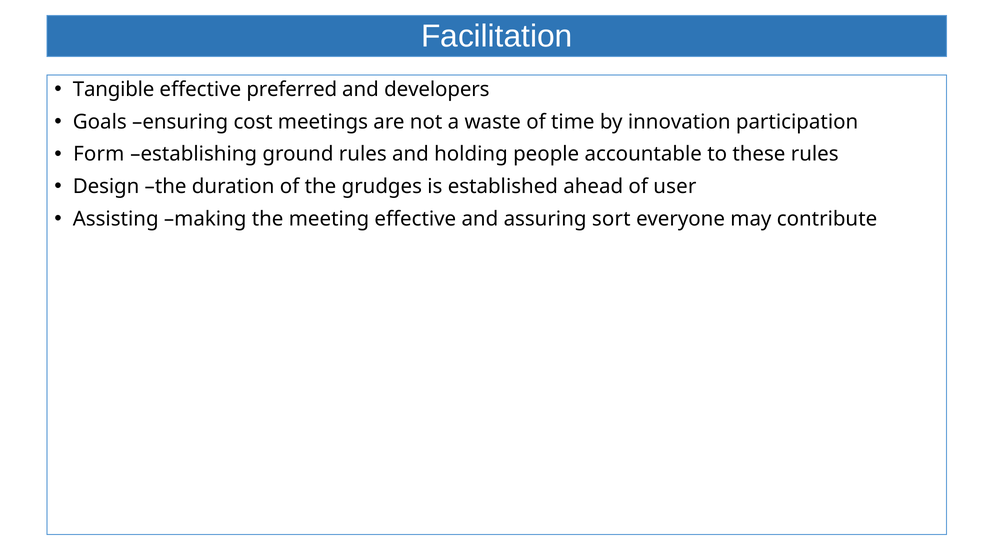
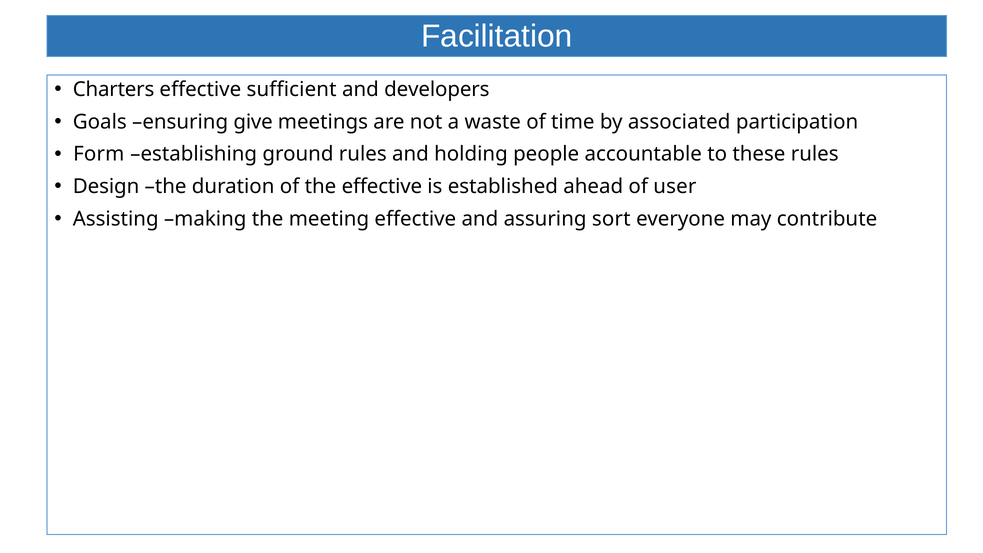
Tangible: Tangible -> Charters (114, 89)
preferred: preferred -> sufficient (292, 89)
cost: cost -> give (253, 122)
innovation: innovation -> associated (679, 122)
the grudges: grudges -> effective (382, 187)
